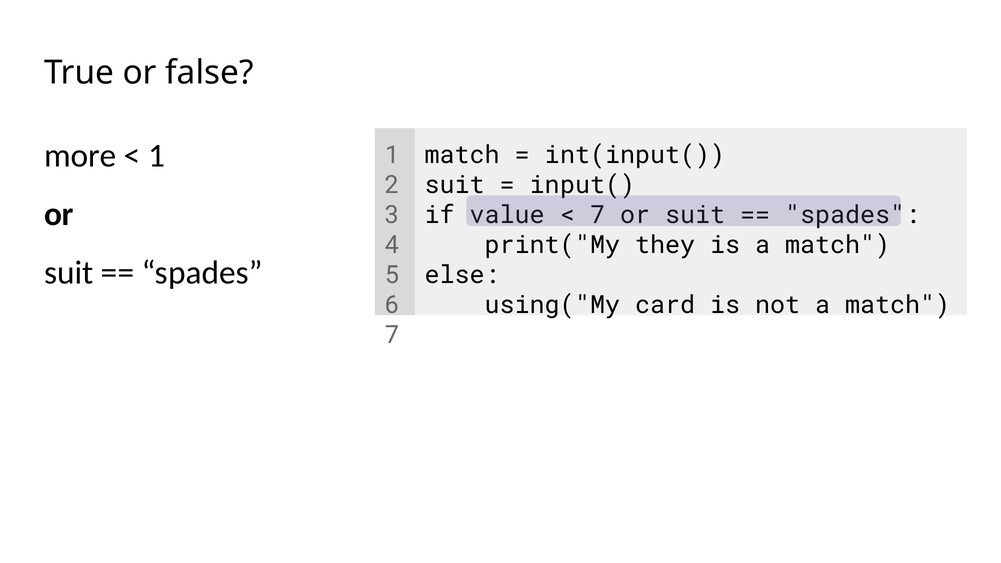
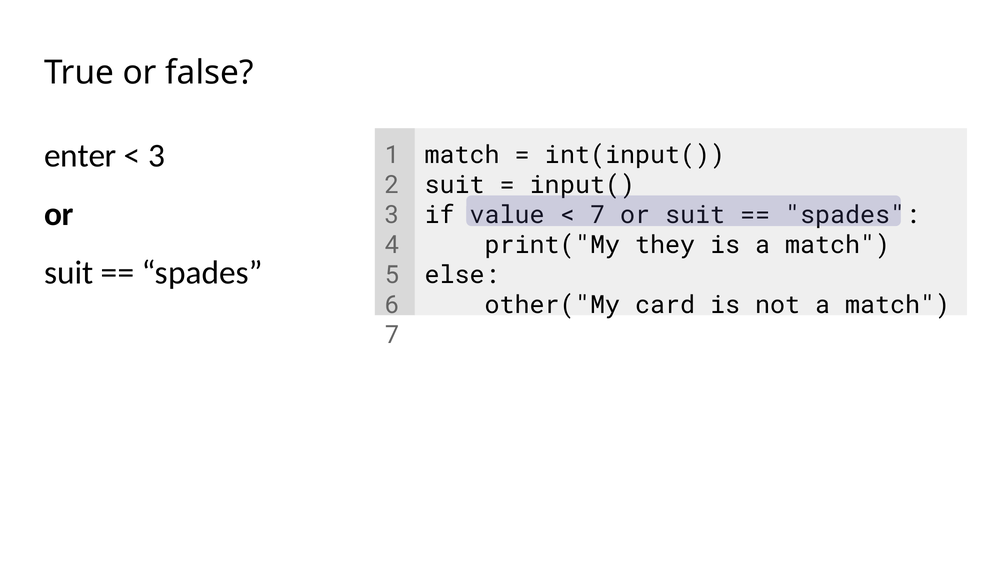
more: more -> enter (80, 156)
1: 1 -> 3 (156, 156)
using("My: using("My -> other("My (552, 305)
